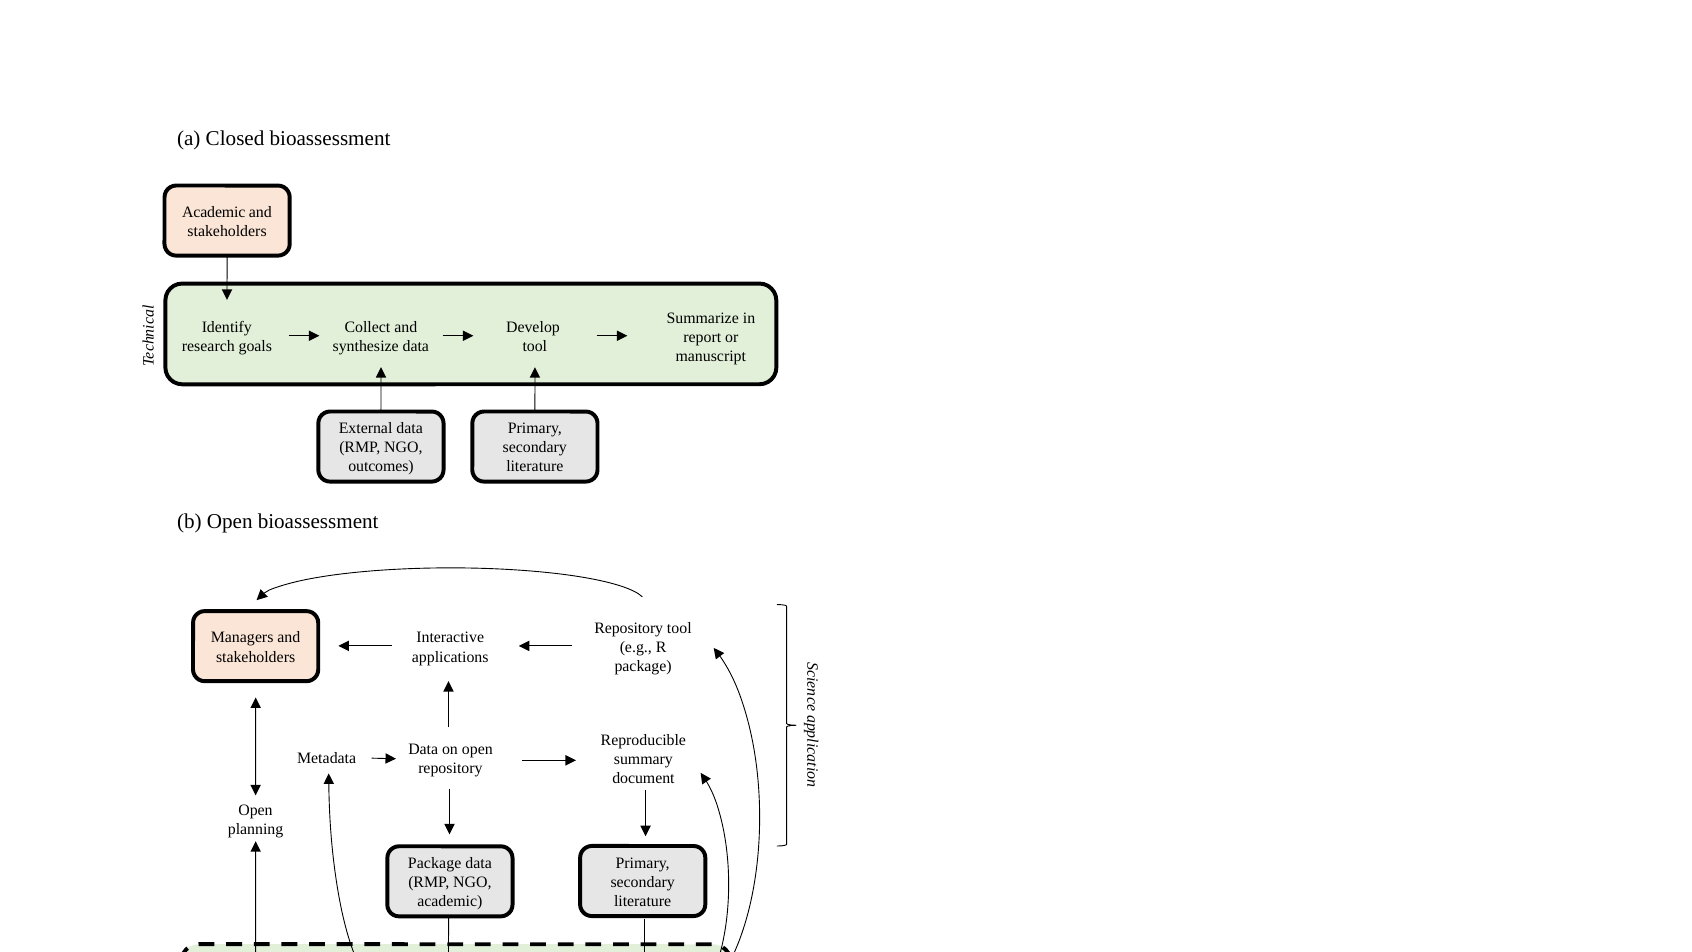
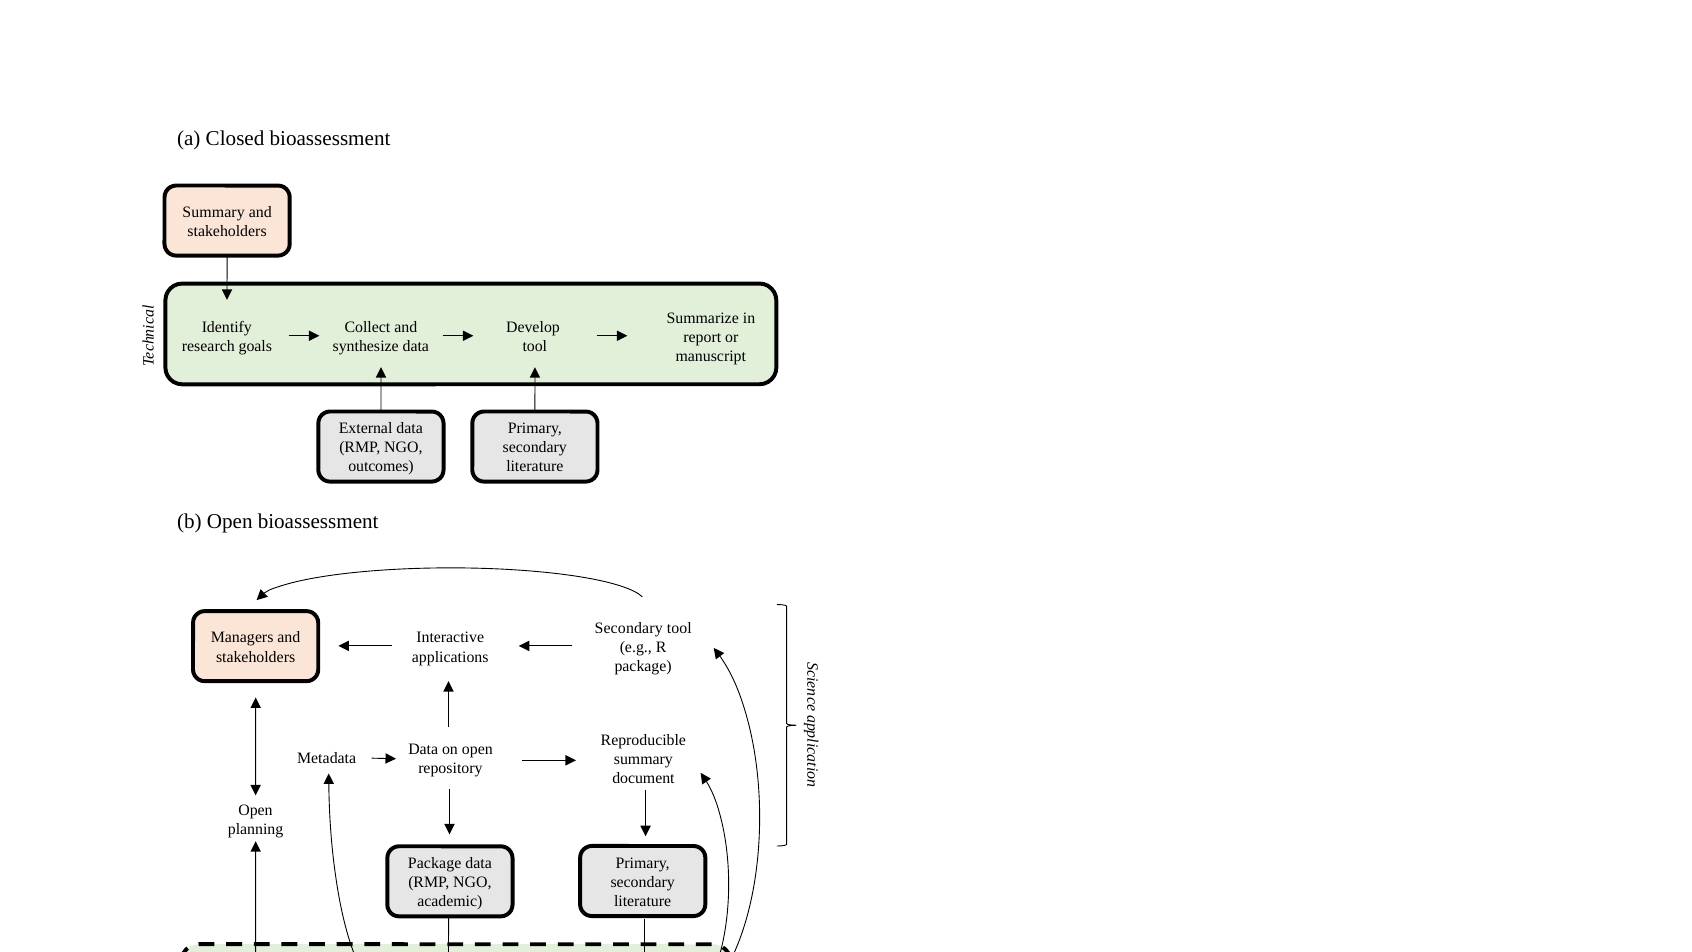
Academic: Academic -> Summary (214, 212)
Repository: Repository -> Secondary (629, 628)
